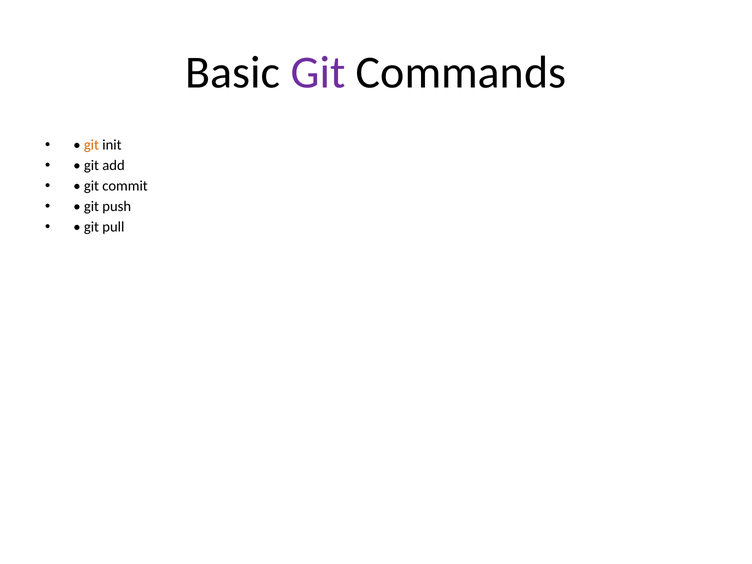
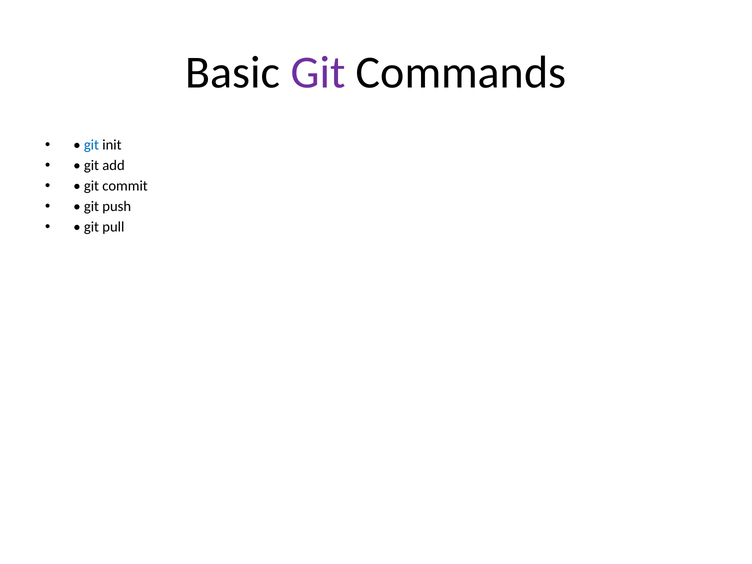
git colour: orange -> blue (91, 145)
